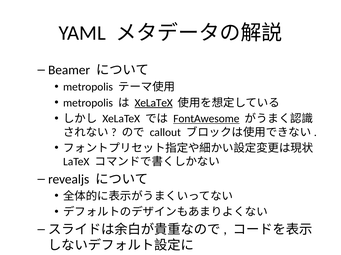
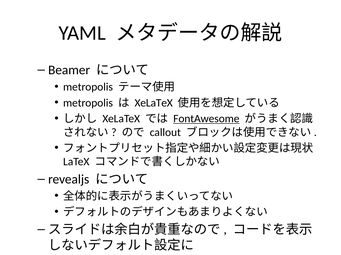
XeLaTeX underline: present -> none (154, 103)
